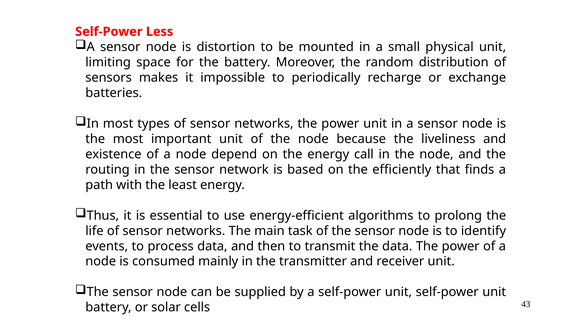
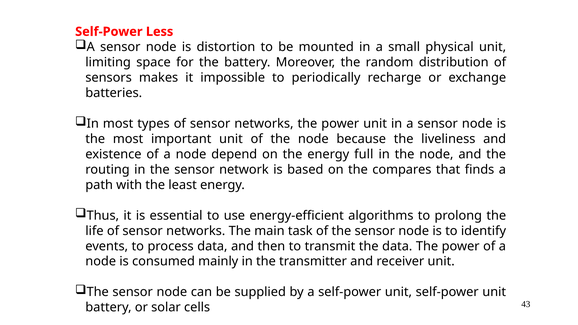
call: call -> full (364, 154)
efficiently: efficiently -> compares (402, 170)
